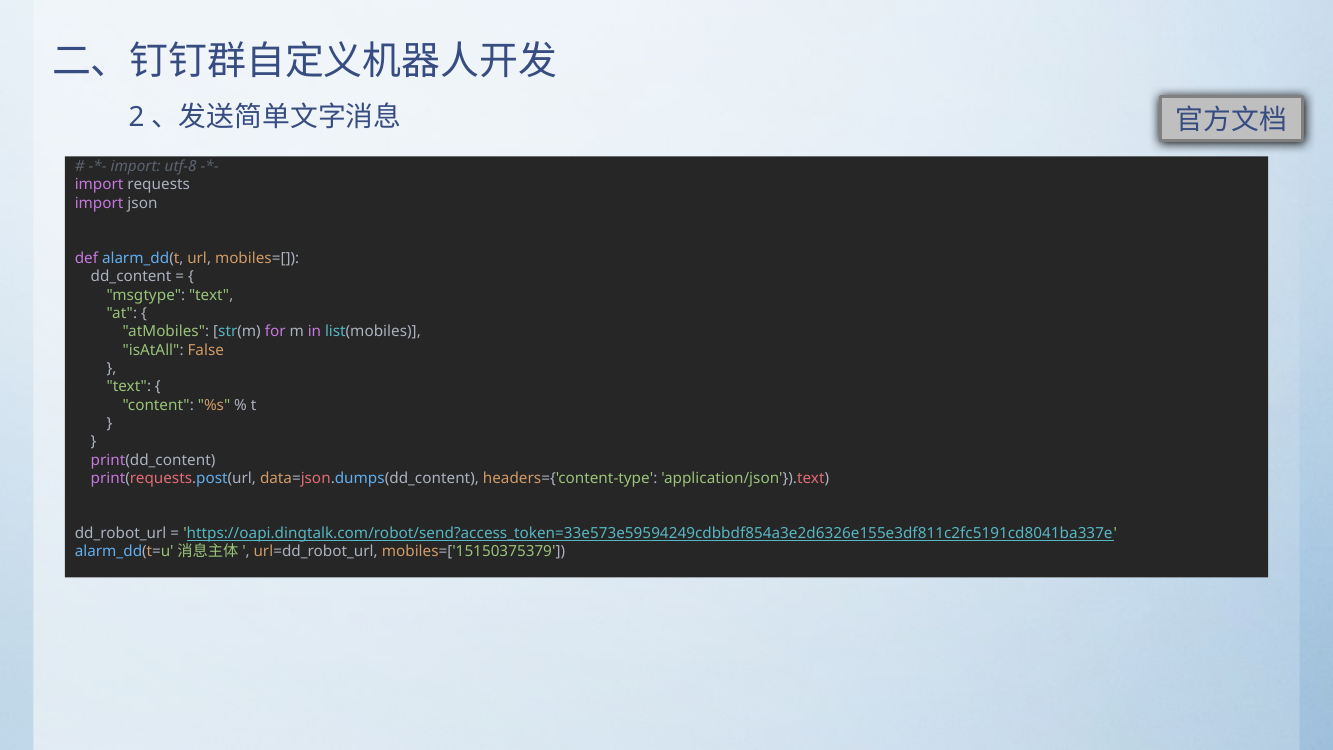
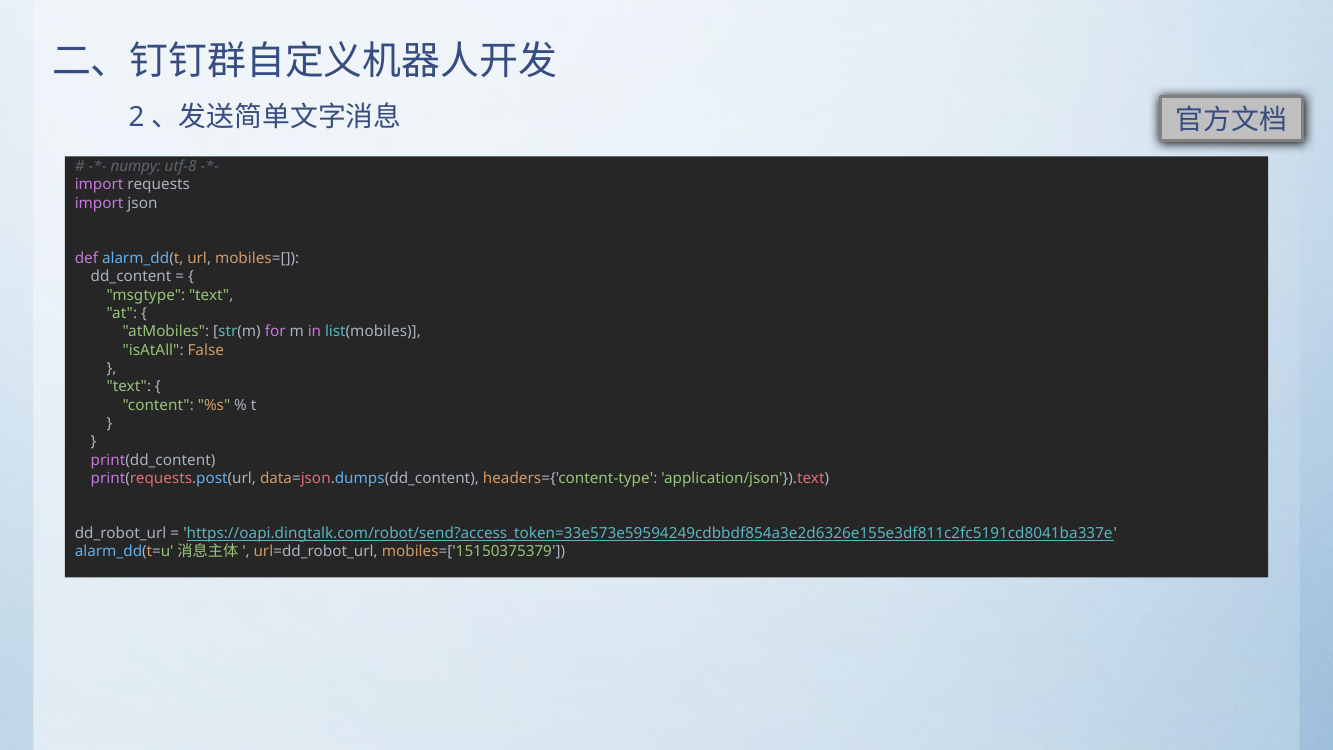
import: import -> numpy (136, 167)
